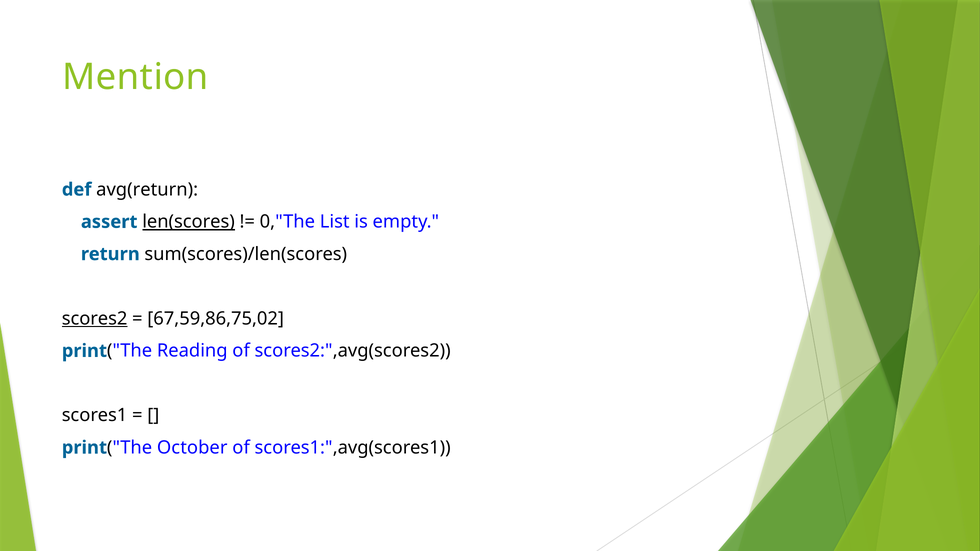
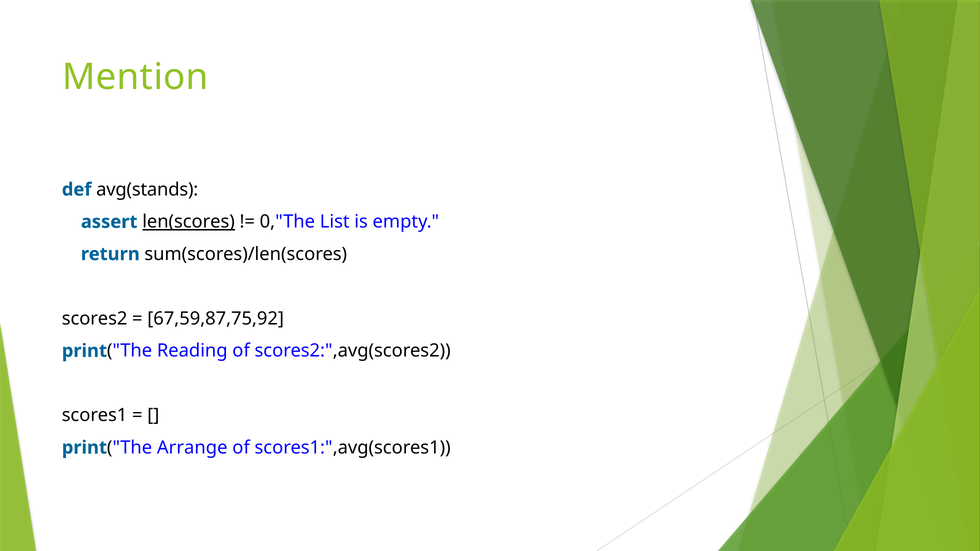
avg(return: avg(return -> avg(stands (147, 190)
scores2 underline: present -> none (95, 319)
67,59,86,75,02: 67,59,86,75,02 -> 67,59,87,75,92 (216, 319)
October: October -> Arrange (192, 448)
